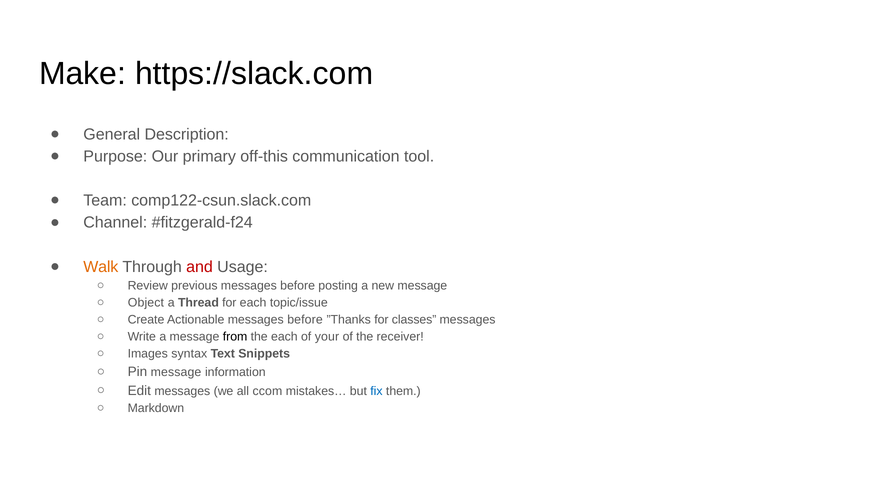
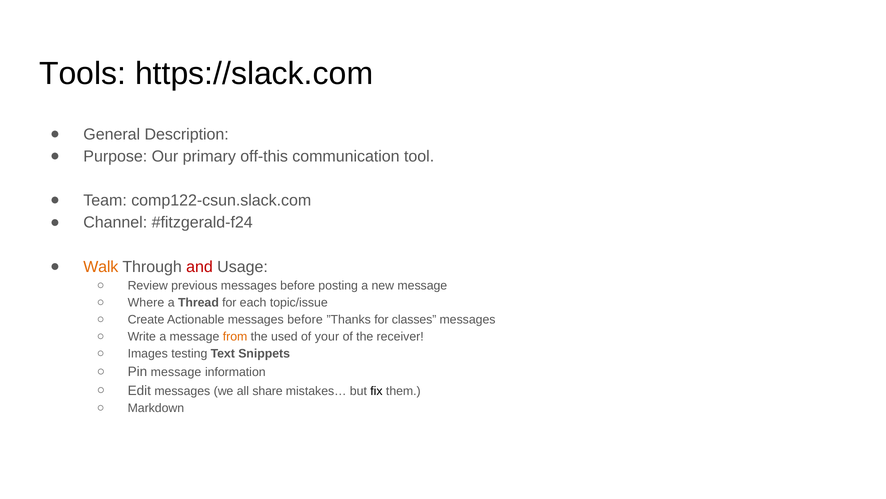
Make: Make -> Tools (83, 73)
Object: Object -> Where (146, 303)
from colour: black -> orange (235, 336)
the each: each -> used (284, 336)
syntax: syntax -> testing (189, 353)
ccom: ccom -> share (268, 391)
fix colour: blue -> black (376, 391)
